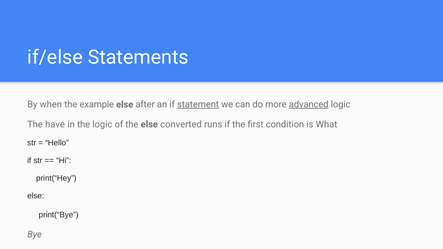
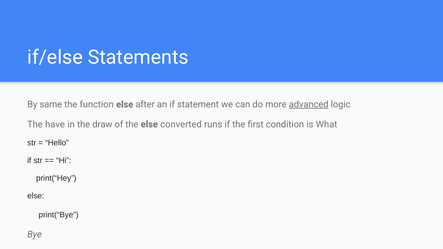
when: when -> same (51, 105)
example: example -> function (97, 105)
statement underline: present -> none (198, 105)
the logic: logic -> draw (102, 124)
